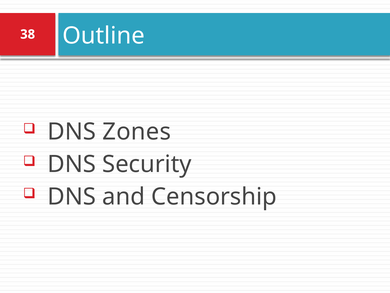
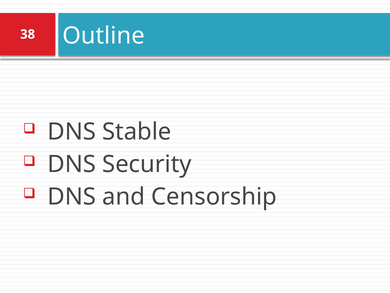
Zones: Zones -> Stable (137, 132)
